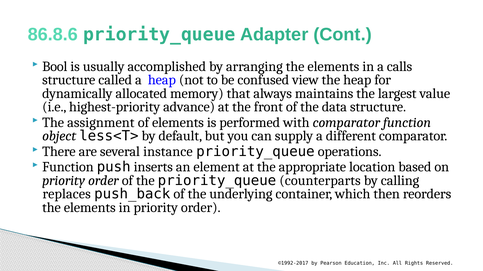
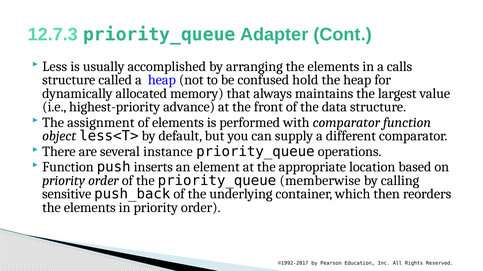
86.8.6: 86.8.6 -> 12.7.3 (53, 35)
Bool: Bool -> Less (55, 67)
view: view -> hold (305, 80)
counterparts: counterparts -> memberwise (320, 181)
replaces: replaces -> sensitive (67, 195)
